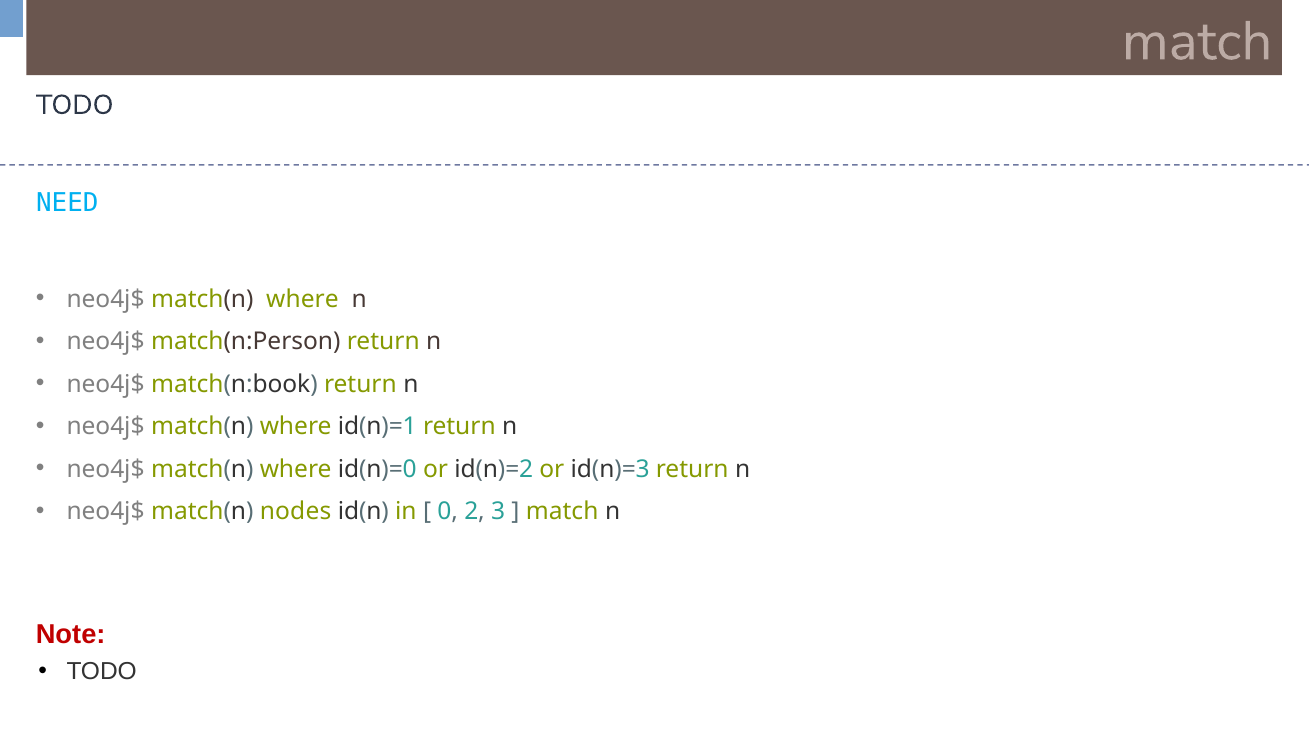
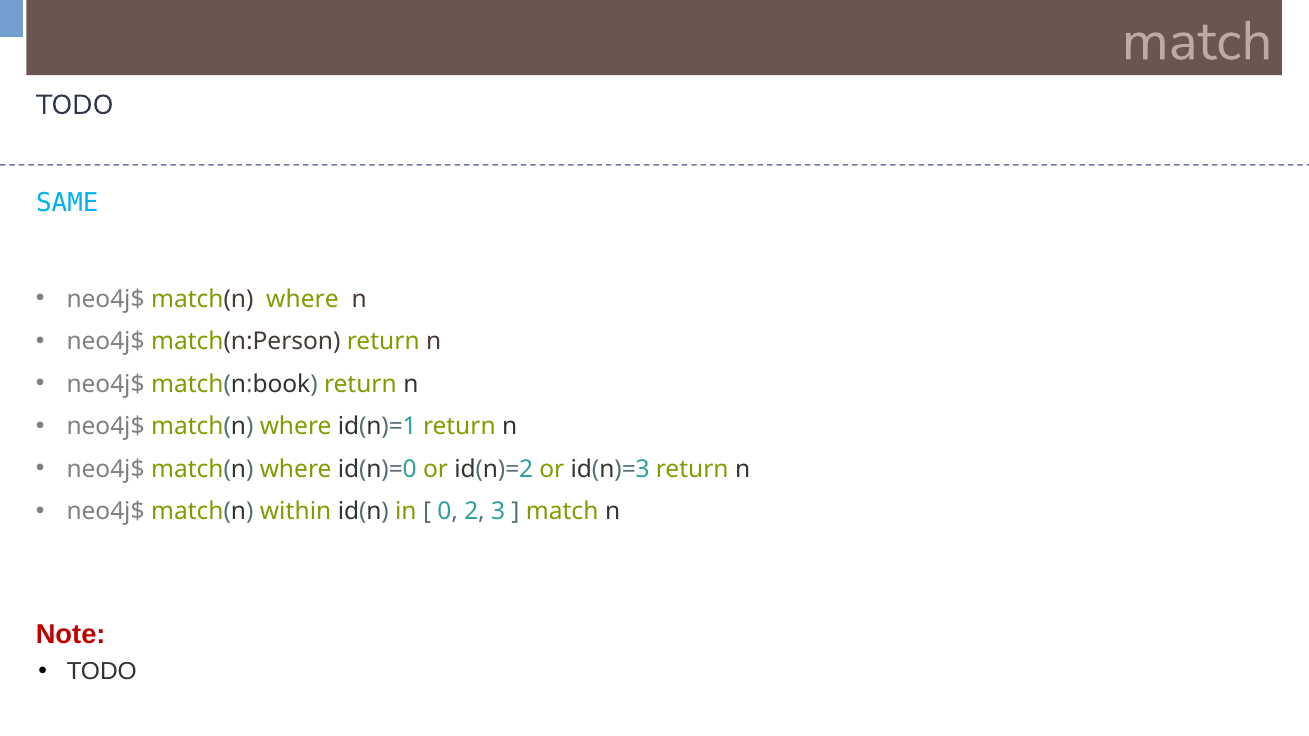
NEED: NEED -> SAME (67, 203)
nodes: nodes -> within (296, 512)
